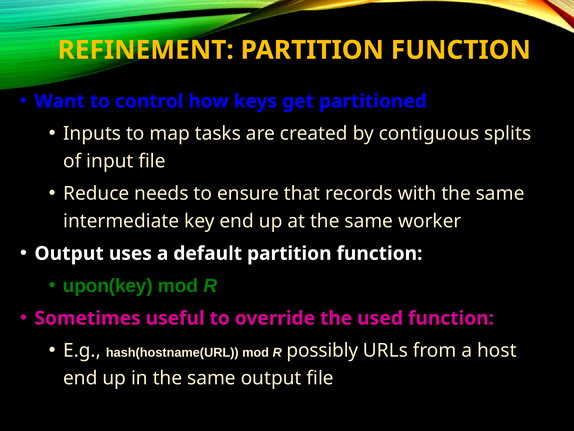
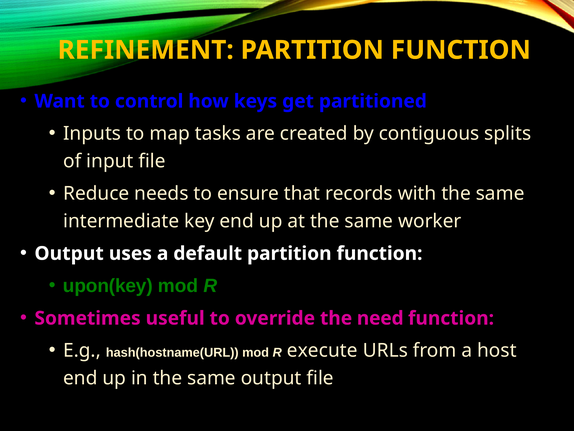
used: used -> need (380, 318)
possibly: possibly -> execute (322, 350)
